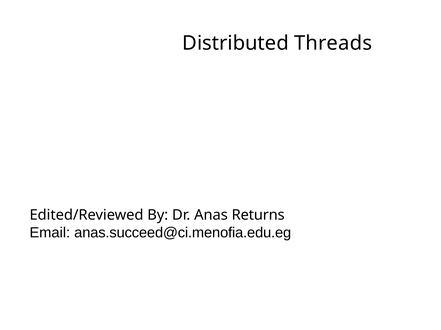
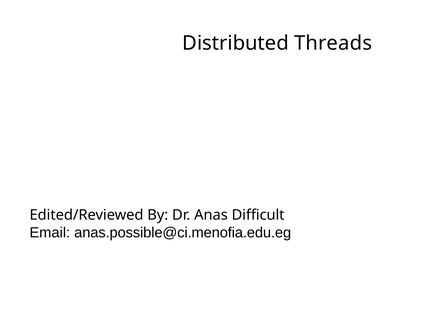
Returns: Returns -> Difficult (258, 215)
anas.succeed@ci.menofia.edu.eg: anas.succeed@ci.menofia.edu.eg -> anas.possible@ci.menofia.edu.eg (183, 233)
